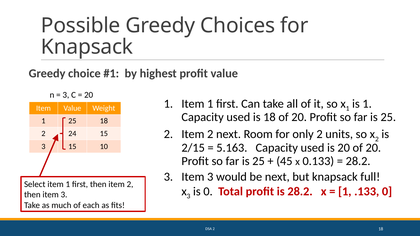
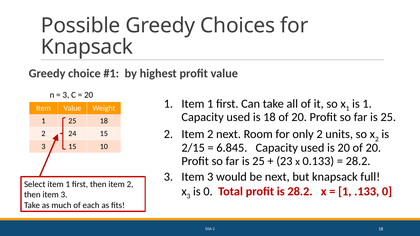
5.163: 5.163 -> 6.845 (232, 148)
45: 45 -> 23 (284, 161)
